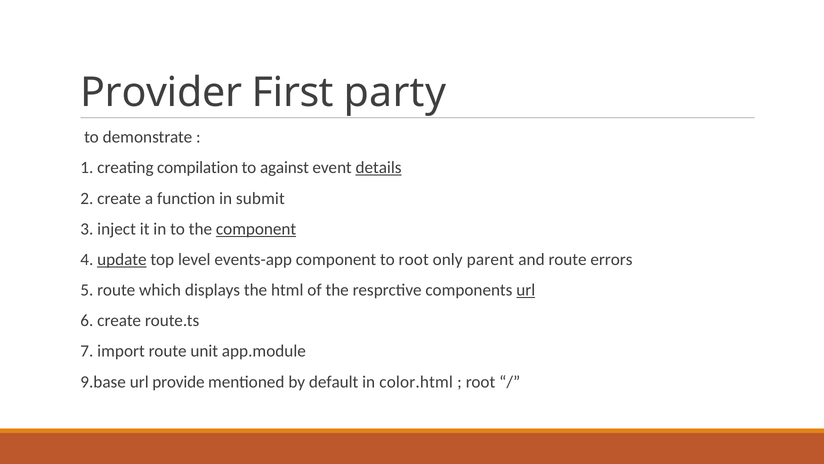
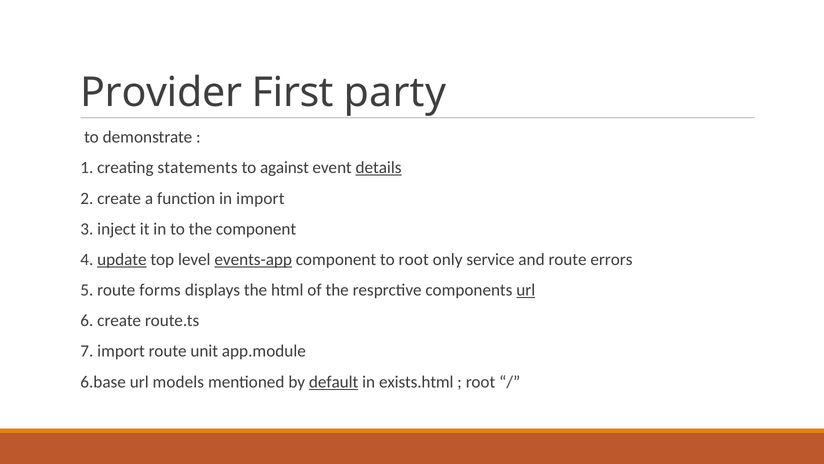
compilation: compilation -> statements (198, 168)
in submit: submit -> import (260, 198)
component underline: present -> none (256, 229)
events-app underline: none -> present (253, 259)
parent: parent -> service (491, 259)
which: which -> forms (160, 290)
9.base: 9.base -> 6.base (103, 381)
provide: provide -> models (178, 381)
default underline: none -> present (334, 381)
color.html: color.html -> exists.html (416, 381)
